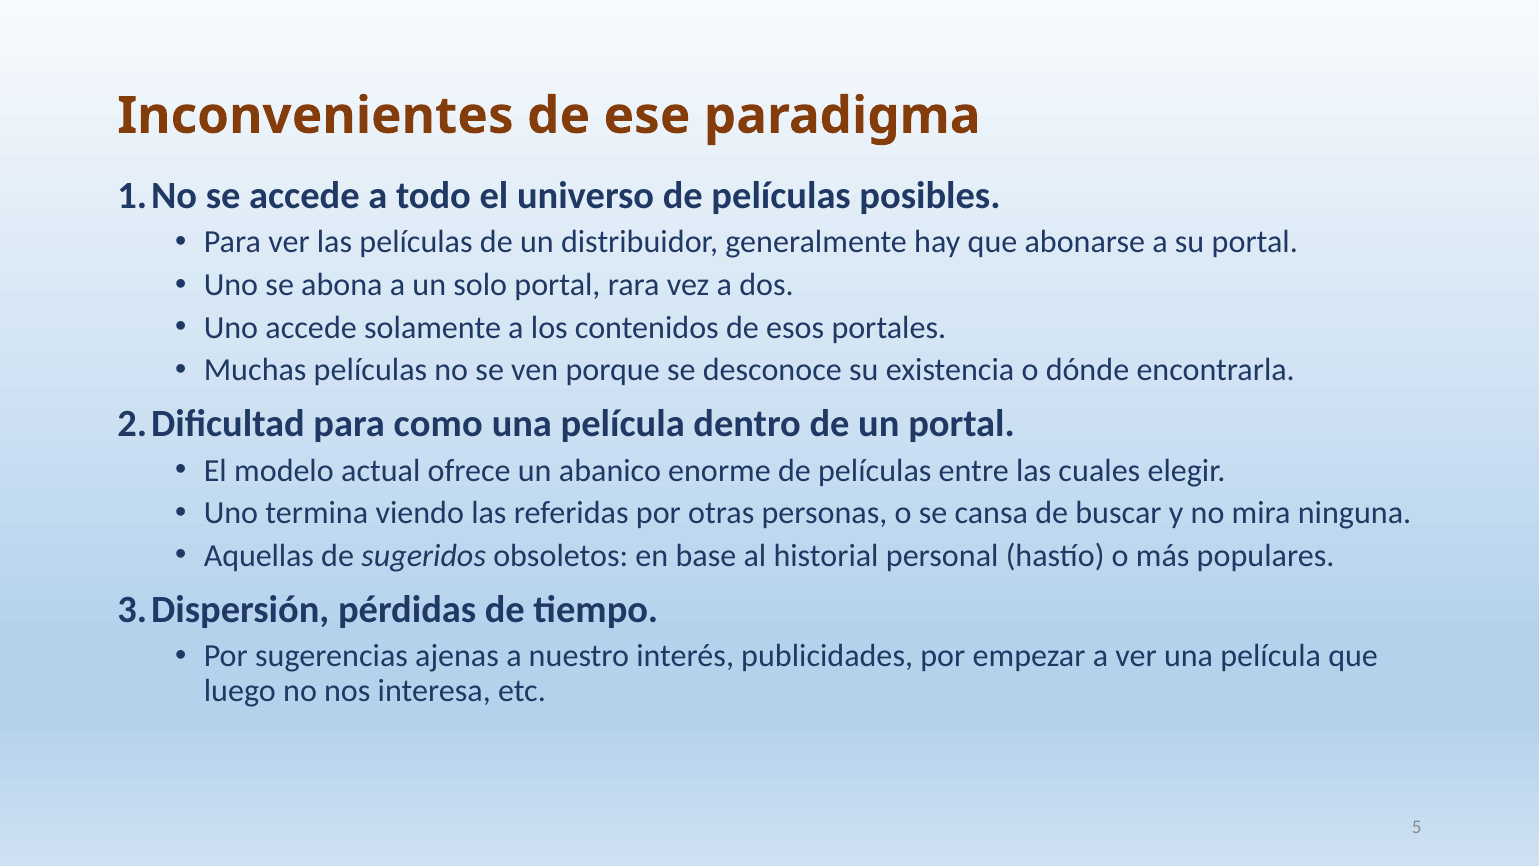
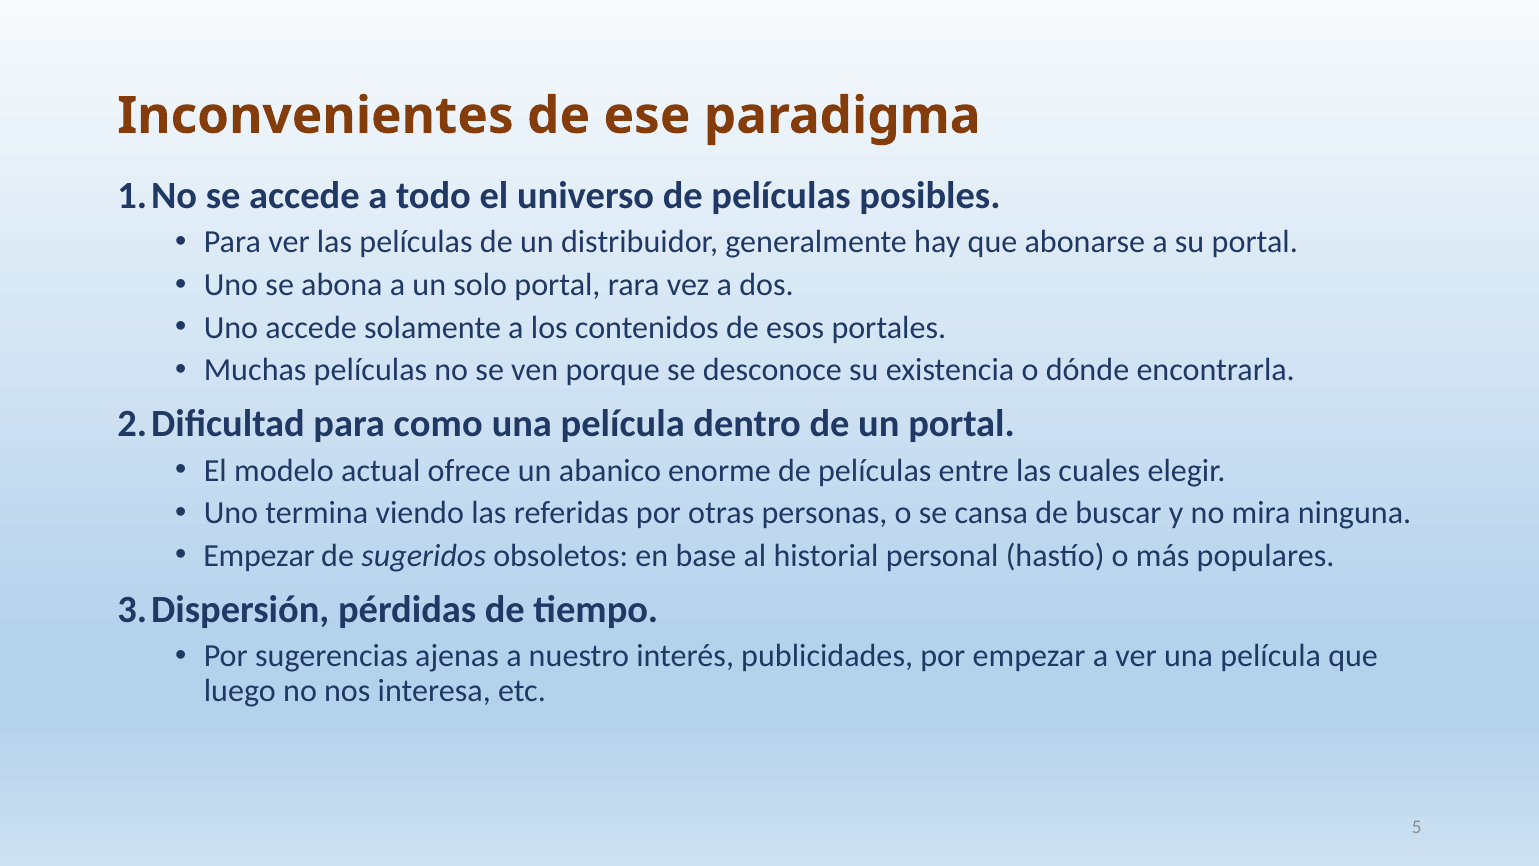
Aquellas: Aquellas -> Empezar (259, 555)
